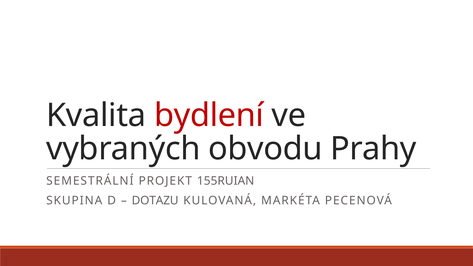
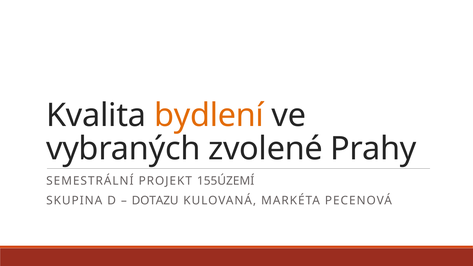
bydlení colour: red -> orange (209, 115)
obvodu: obvodu -> zvolené (265, 149)
155RUIAN: 155RUIAN -> 155ÚZEMÍ (226, 181)
